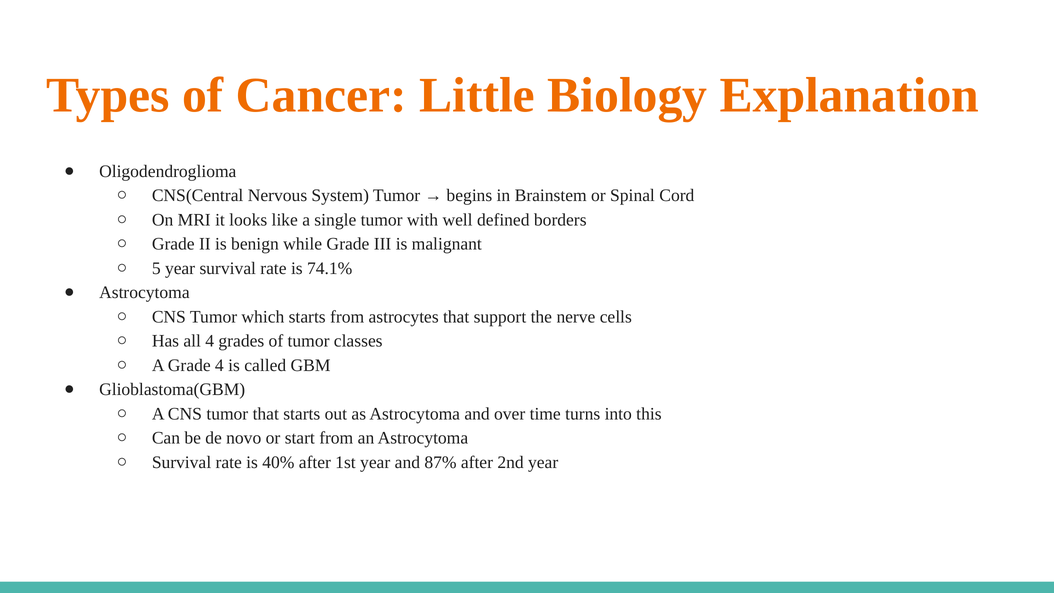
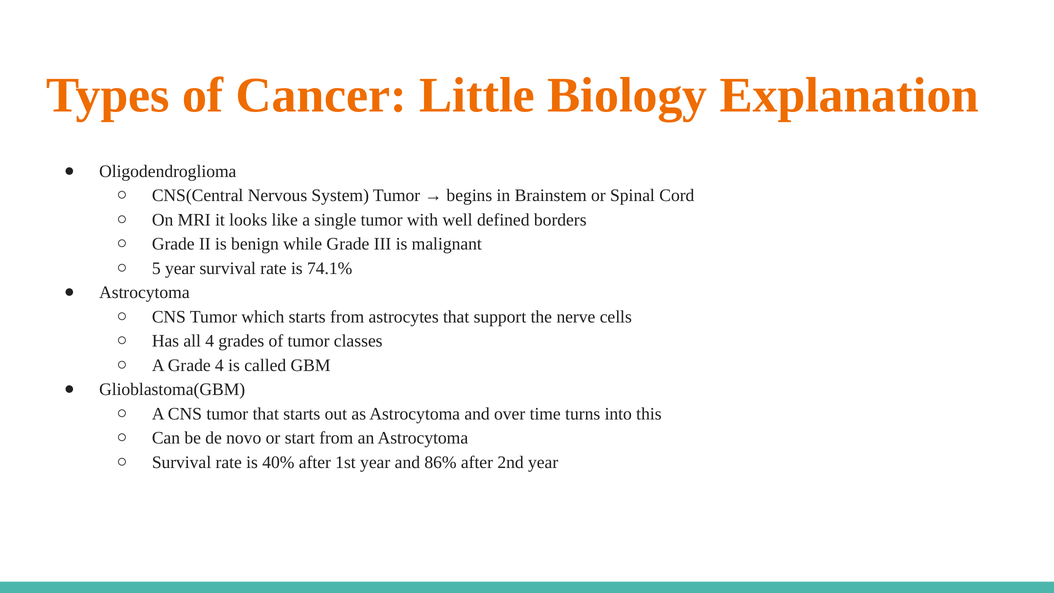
87%: 87% -> 86% (441, 462)
